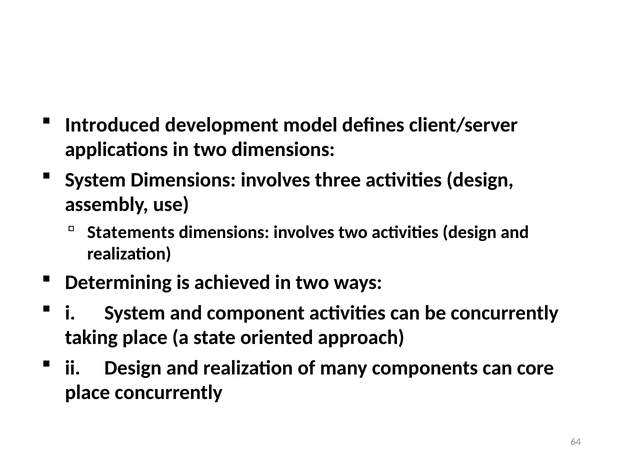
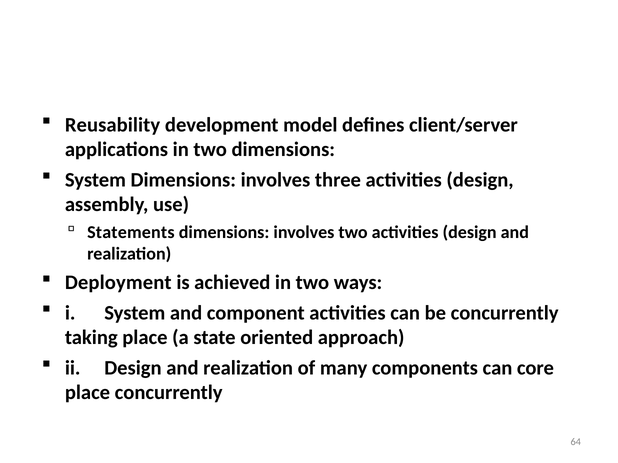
Introduced: Introduced -> Reusability (113, 125)
Determining: Determining -> Deployment (118, 283)
